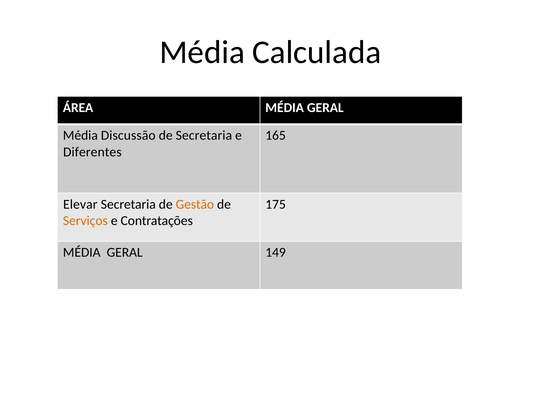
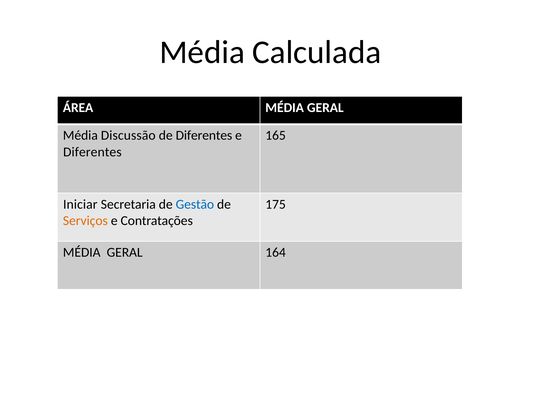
de Secretaria: Secretaria -> Diferentes (204, 135)
Elevar: Elevar -> Iniciar (80, 204)
Gestão colour: orange -> blue (195, 204)
149: 149 -> 164 (276, 252)
